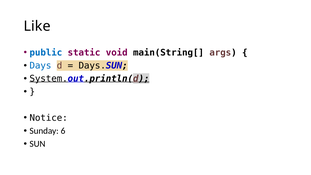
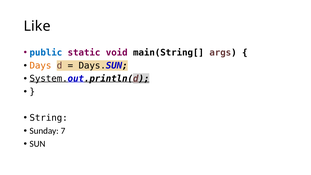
Days colour: blue -> orange (40, 66)
Notice: Notice -> String (49, 118)
6: 6 -> 7 (63, 131)
